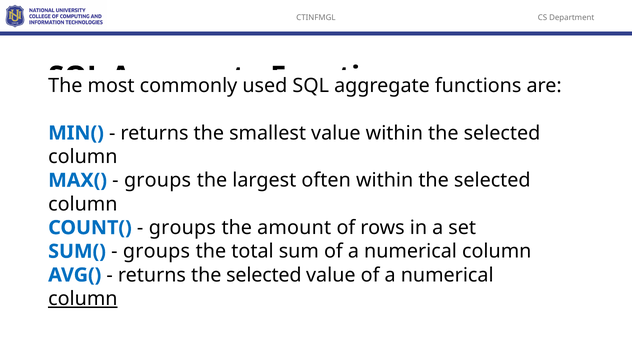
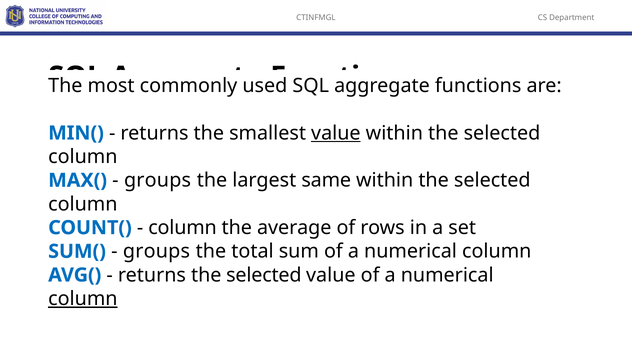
value underline: none -> present (336, 133)
often: often -> same (326, 181)
groups: groups -> column (183, 228)
amount: amount -> average (294, 228)
